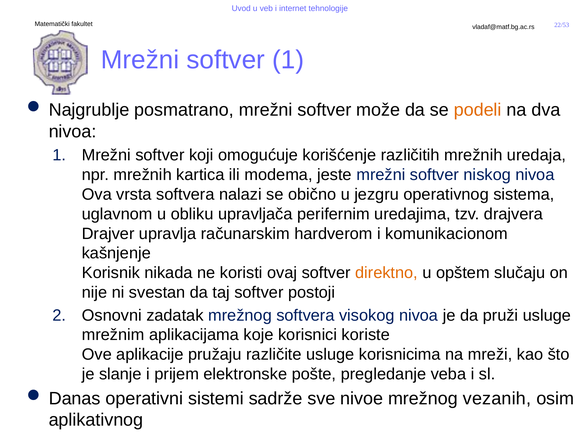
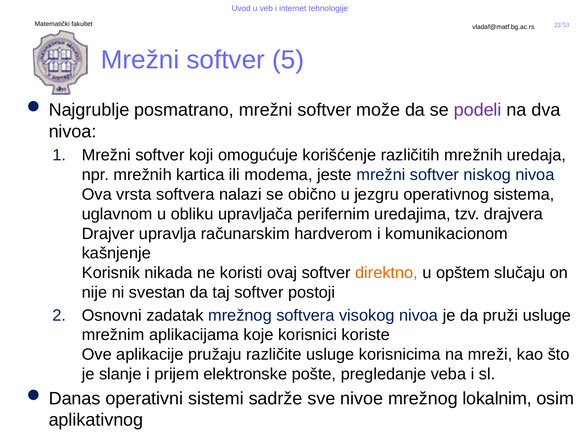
softver 1: 1 -> 5 (288, 60)
podeli colour: orange -> purple (478, 110)
vezanih: vezanih -> lokalnim (497, 398)
